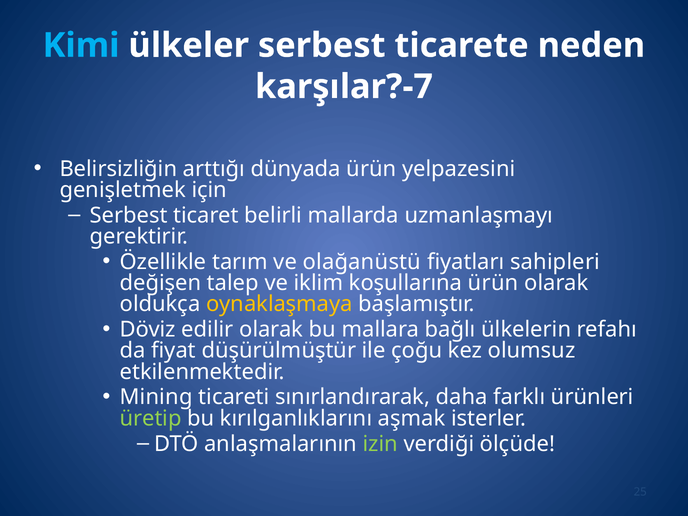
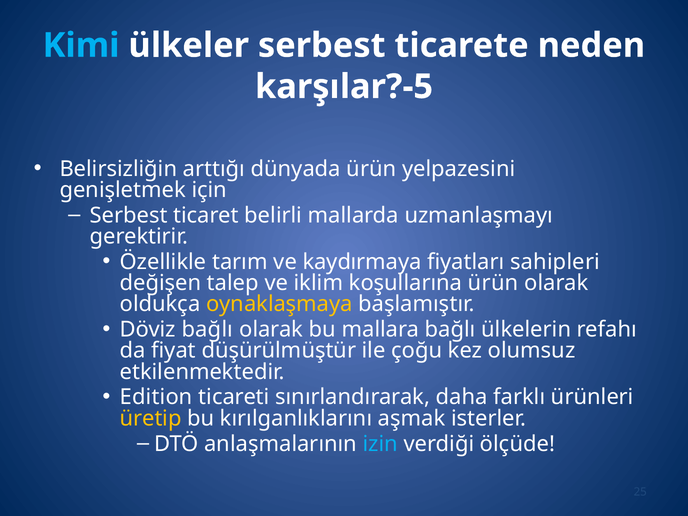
karşılar?-7: karşılar?-7 -> karşılar?-5 (344, 87)
olağanüstü: olağanüstü -> kaydırmaya (362, 262)
Döviz edilir: edilir -> bağlı (207, 330)
Mining: Mining -> Edition (156, 397)
üretip colour: light green -> yellow (151, 418)
izin colour: light green -> light blue (380, 444)
